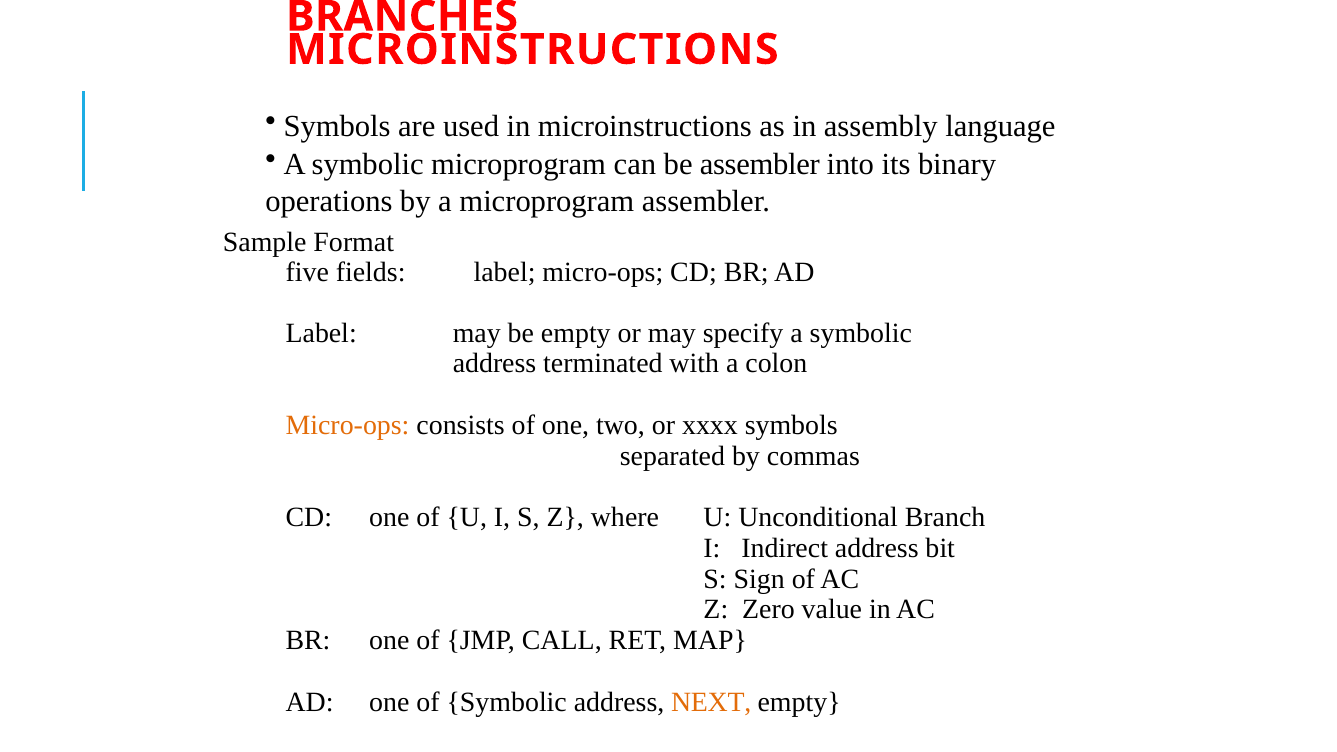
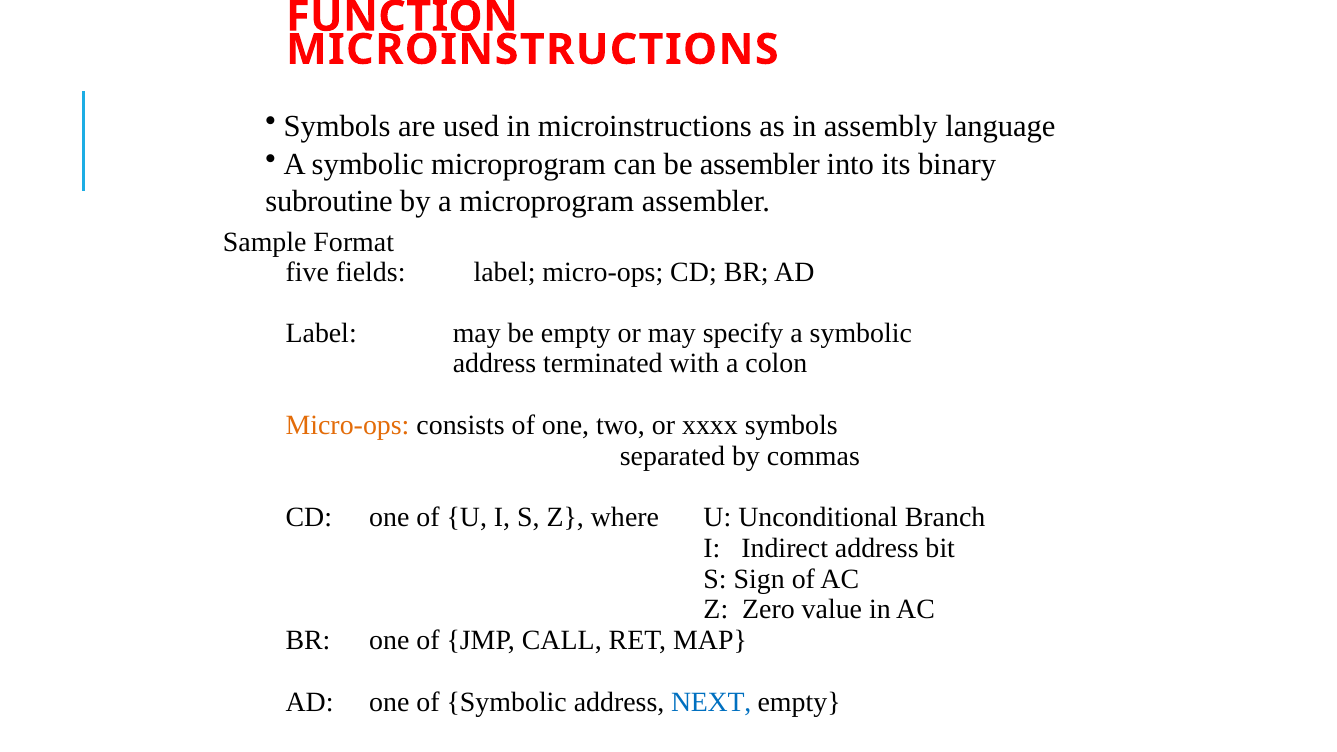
BRANCHES: BRANCHES -> FUNCTION (402, 16)
operations: operations -> subroutine (329, 201)
NEXT colour: orange -> blue (711, 702)
